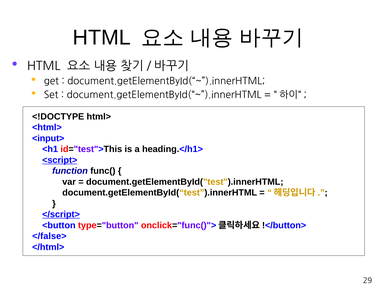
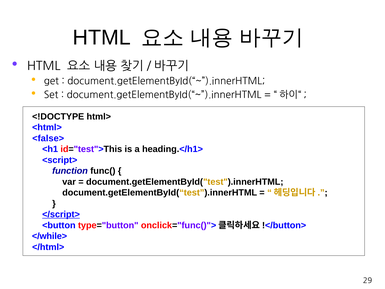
<input>: <input> -> <false> (48, 138)
<script> underline: present -> none (60, 160)
</false>: </false> -> </while> (50, 236)
